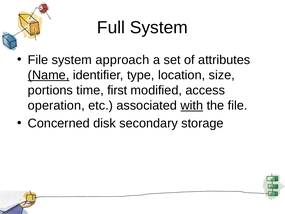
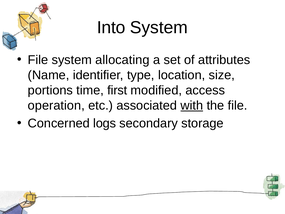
Full: Full -> Into (111, 28)
approach: approach -> allocating (122, 60)
Name underline: present -> none (49, 75)
disk: disk -> logs (105, 123)
